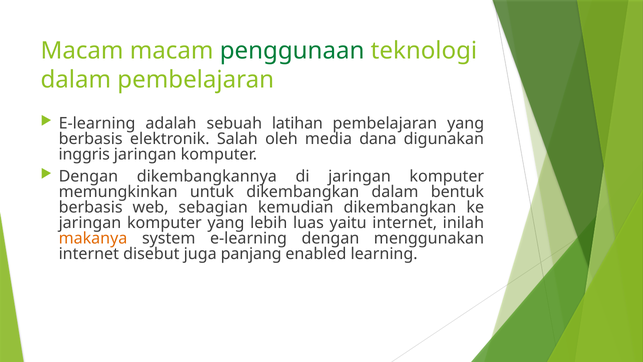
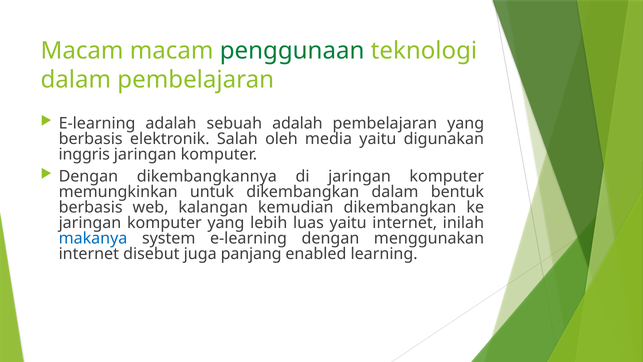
sebuah latihan: latihan -> adalah (297, 123)
media dana: dana -> yaitu (378, 139)
sebagian: sebagian -> kalangan (213, 207)
makanya colour: orange -> blue (93, 238)
